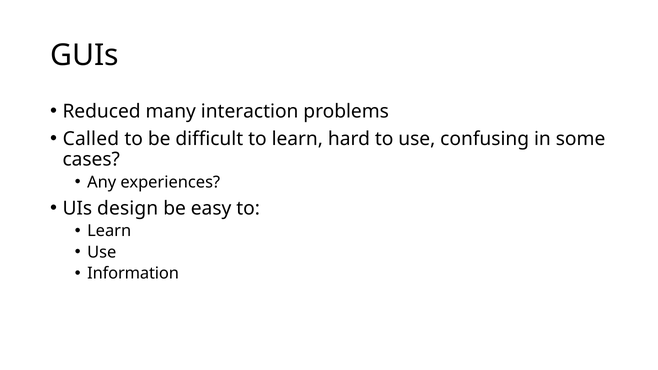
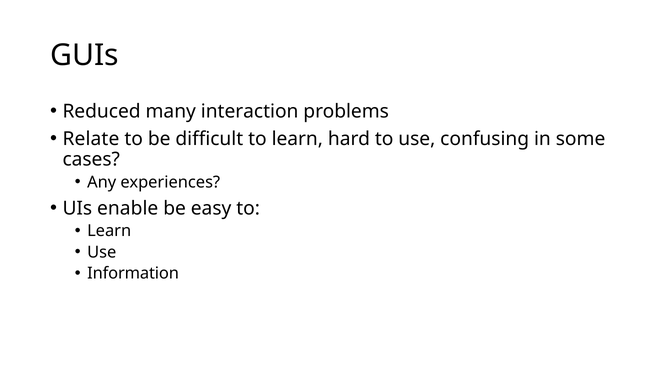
Called: Called -> Relate (91, 139)
design: design -> enable (128, 208)
